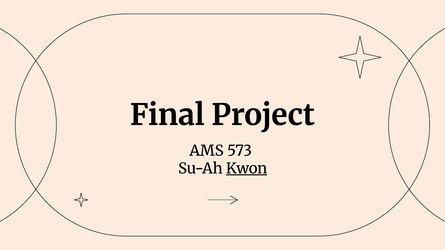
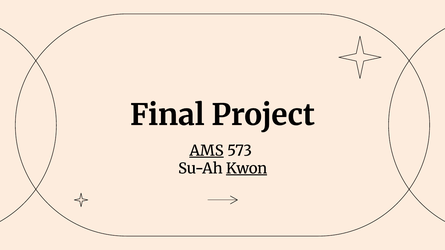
AMS underline: none -> present (207, 151)
